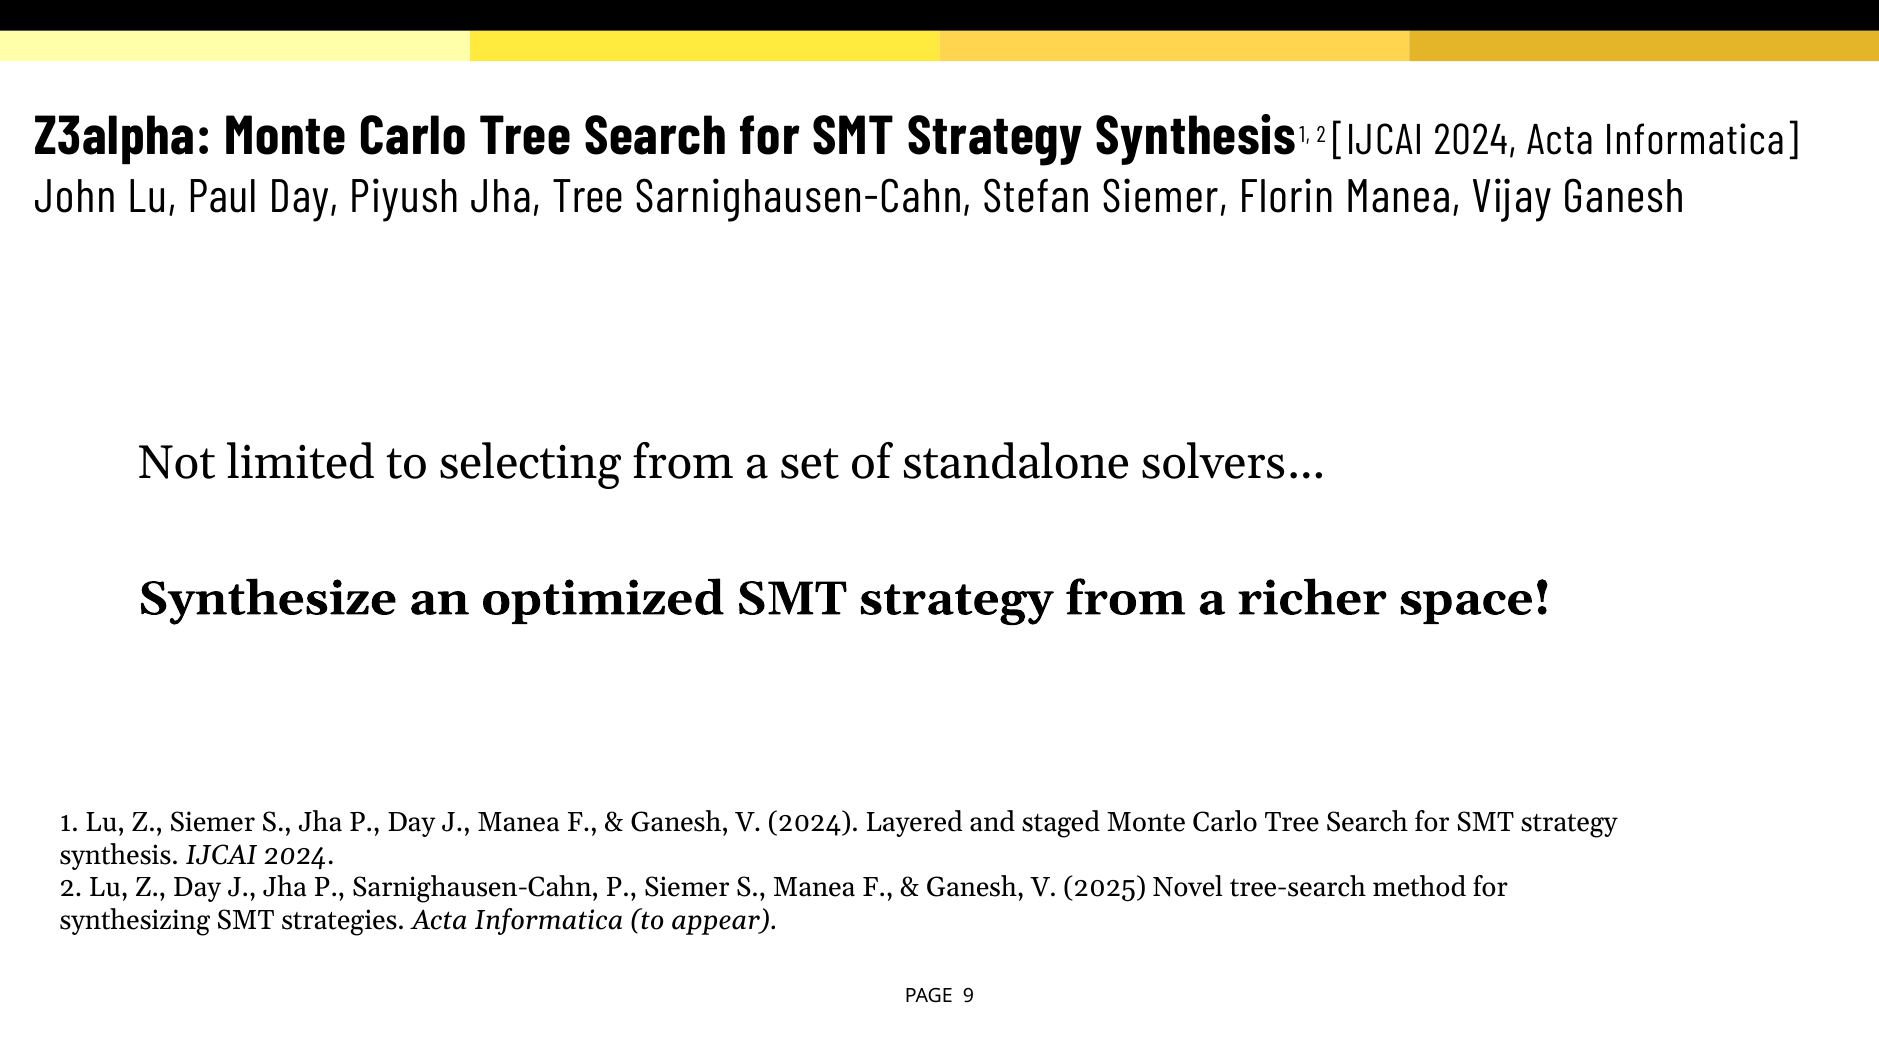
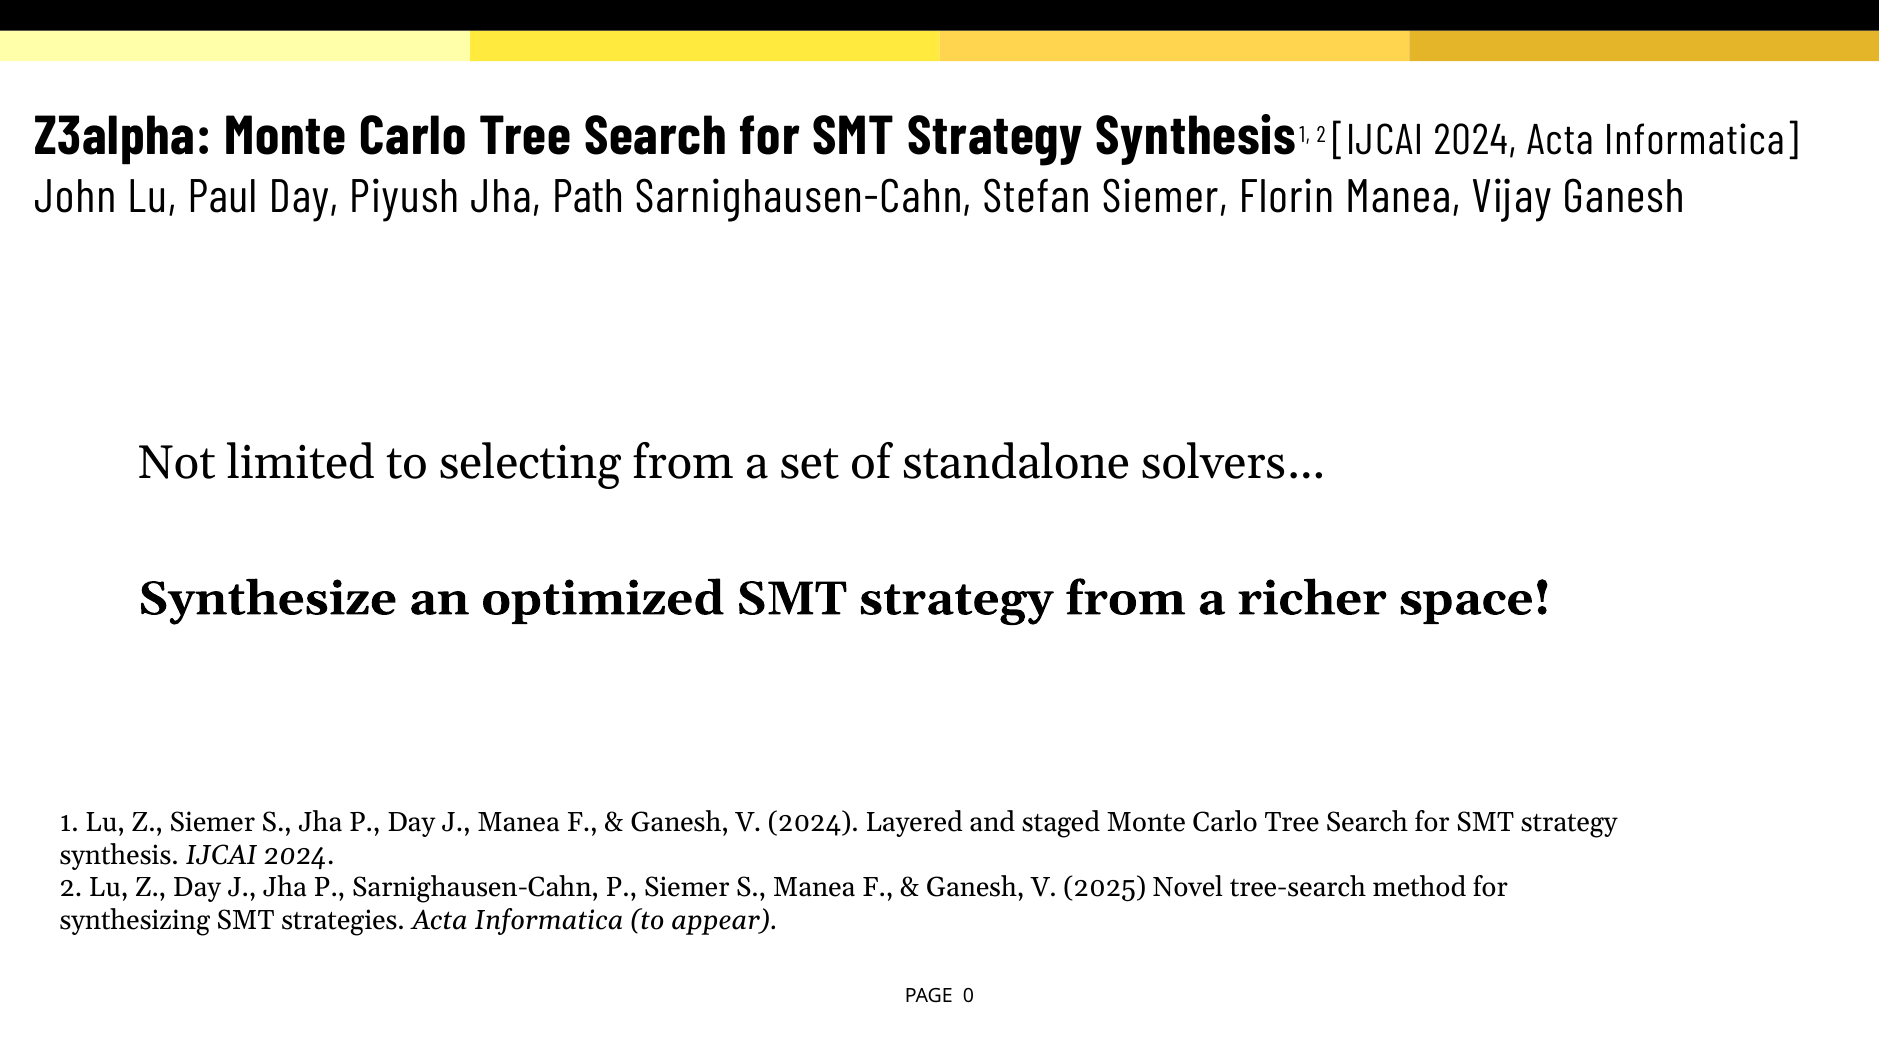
Jha Tree: Tree -> Path (588, 197)
9: 9 -> 0 (969, 995)
